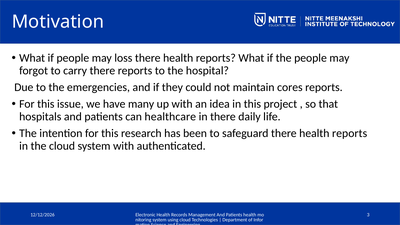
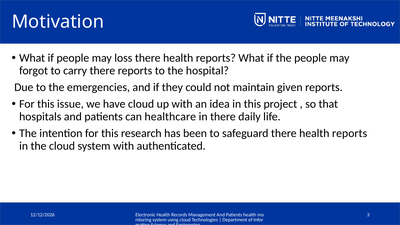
cores: cores -> given (290, 87)
have many: many -> cloud (141, 104)
